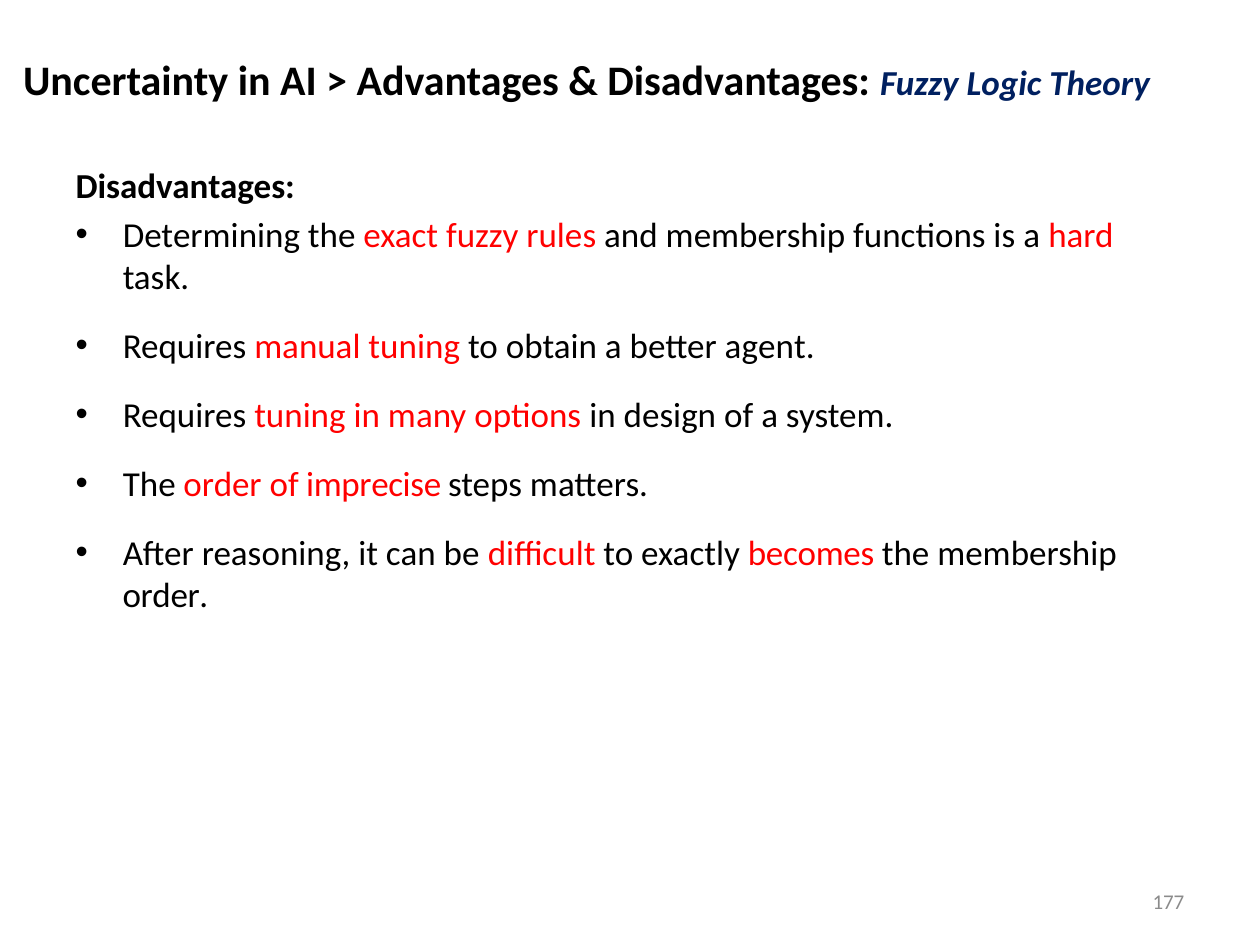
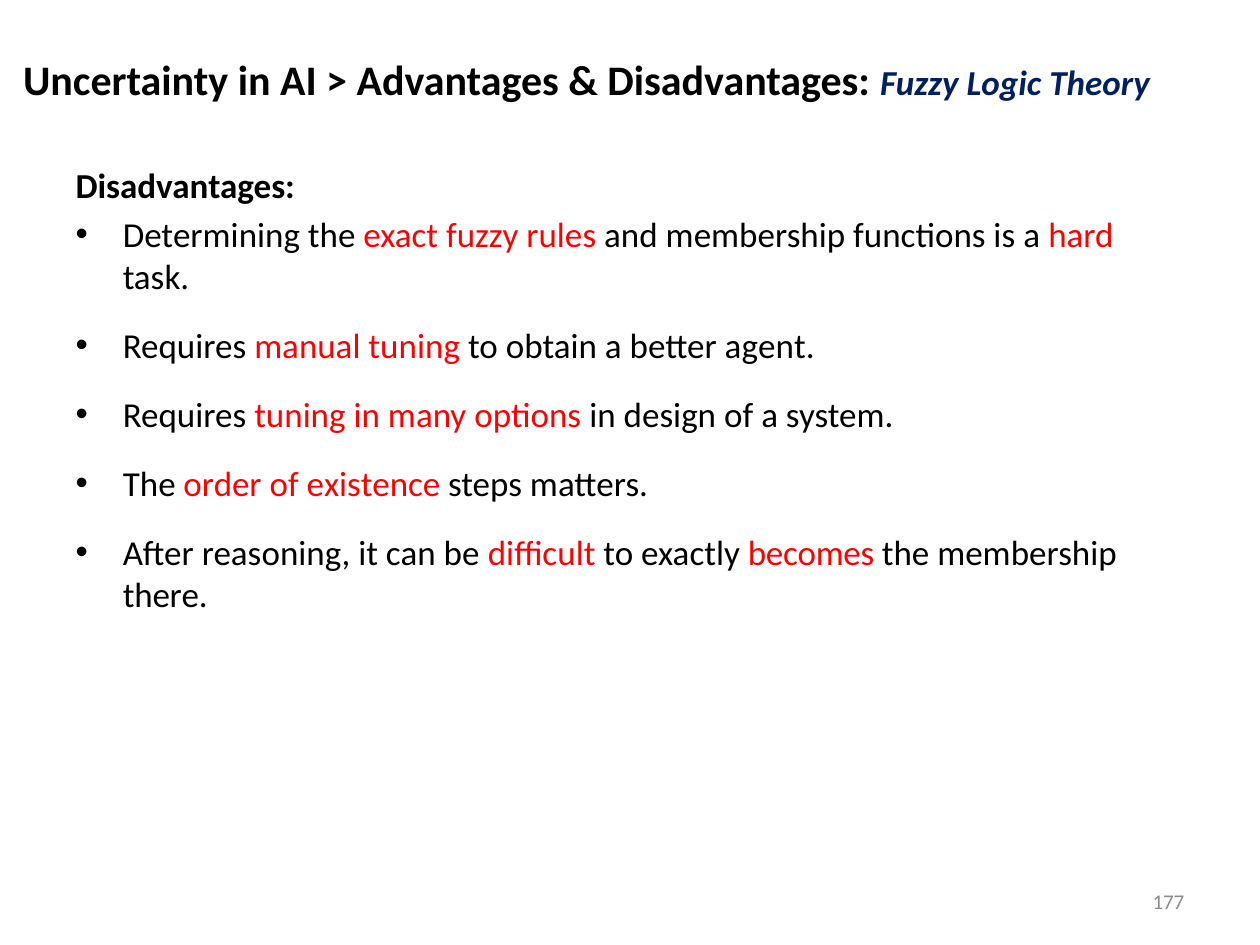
imprecise: imprecise -> existence (373, 485)
order: order -> there (165, 596)
